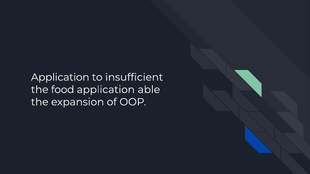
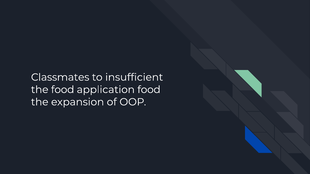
Application: Application -> Classmates (60, 77)
application able: able -> food (149, 90)
